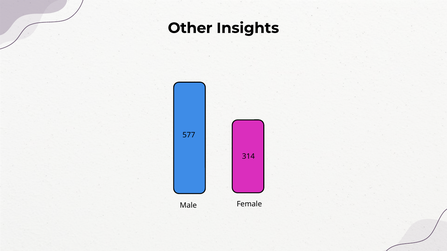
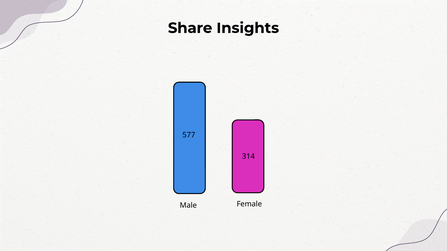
Other: Other -> Share (190, 28)
